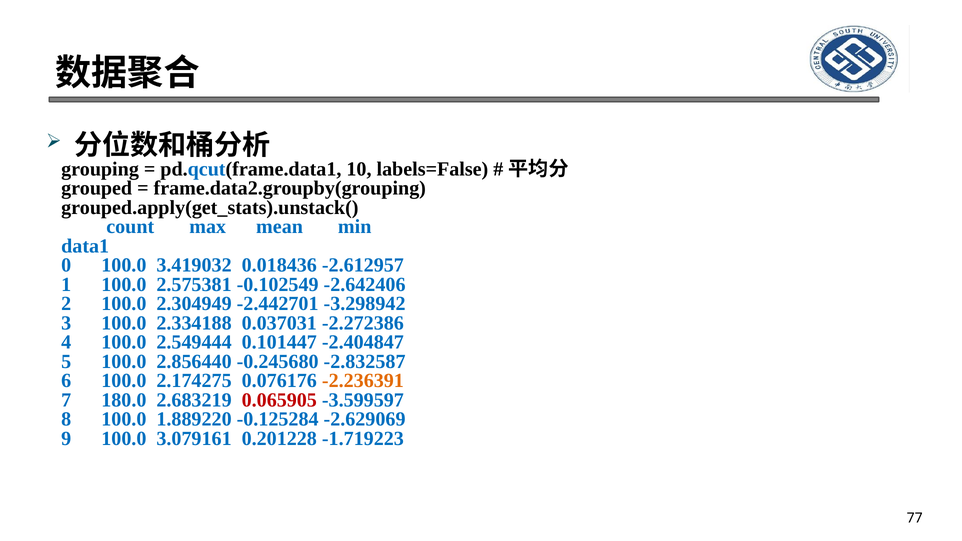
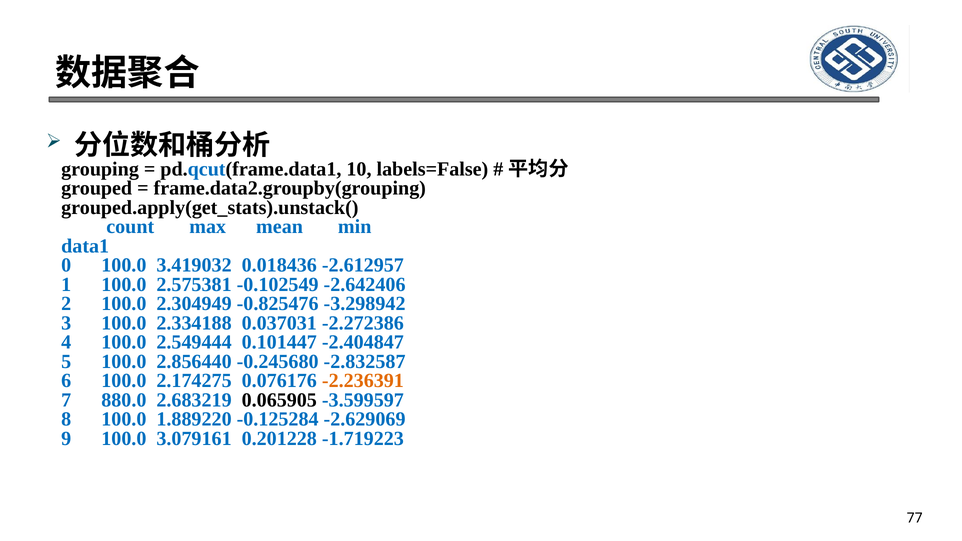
-2.442701: -2.442701 -> -0.825476 (278, 304)
180.0: 180.0 -> 880.0 (124, 400)
0.065905 colour: red -> black (279, 400)
